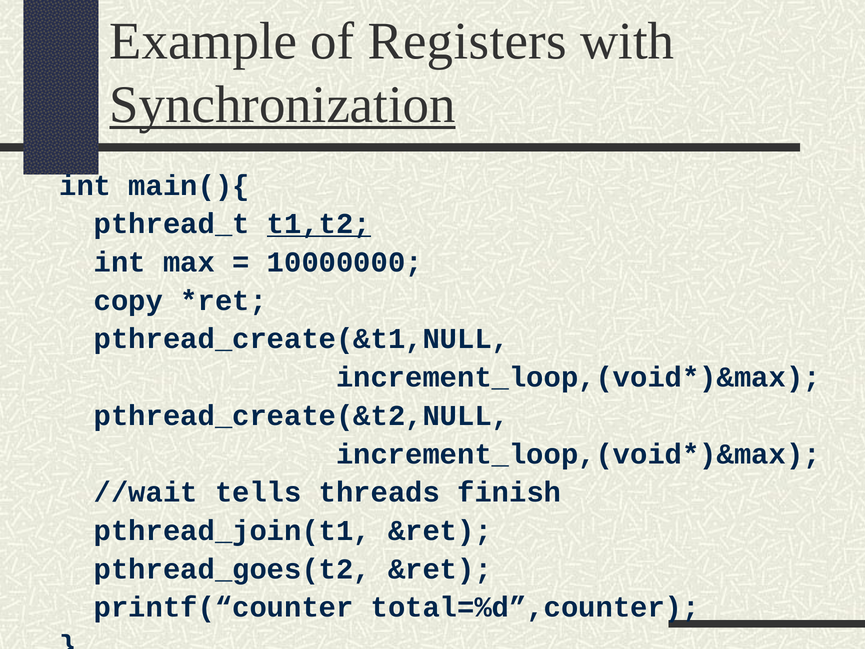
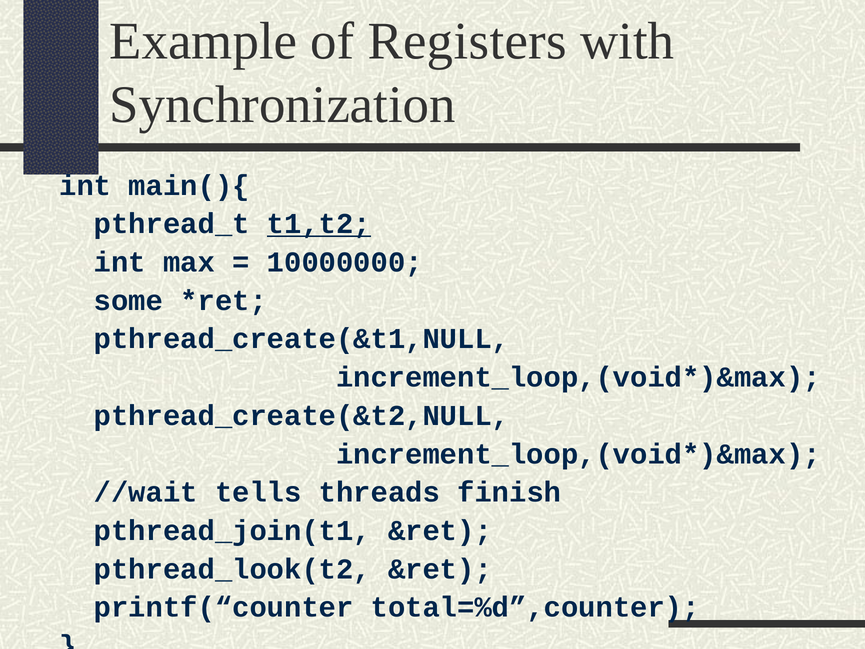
Synchronization underline: present -> none (282, 105)
copy: copy -> some (128, 300)
pthread_goes(t2: pthread_goes(t2 -> pthread_look(t2 (232, 569)
